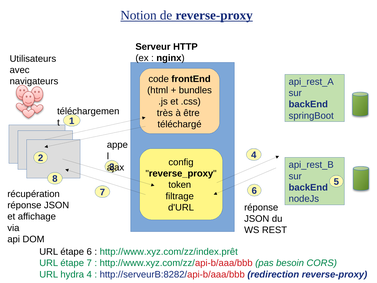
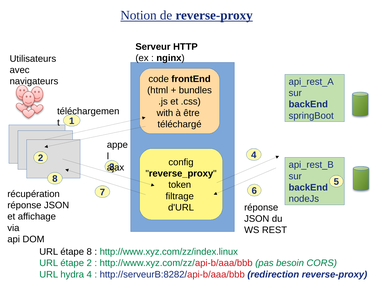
très: très -> with (165, 113)
étape 6: 6 -> 8 (89, 252)
http://www.xyz.com/zz/index.prêt: http://www.xyz.com/zz/index.prêt -> http://www.xyz.com/zz/index.linux (169, 252)
étape 7: 7 -> 2 (89, 263)
